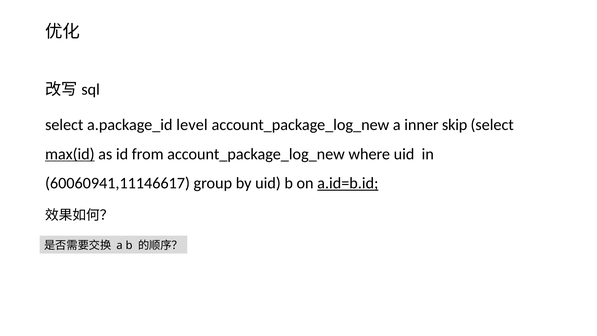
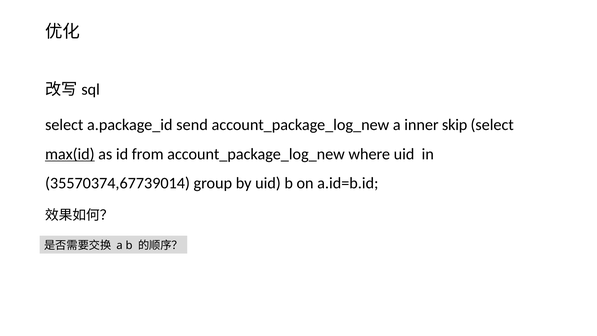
level: level -> send (192, 125)
60060941,11146617: 60060941,11146617 -> 35570374,67739014 (117, 183)
a.id=b.id underline: present -> none (348, 183)
